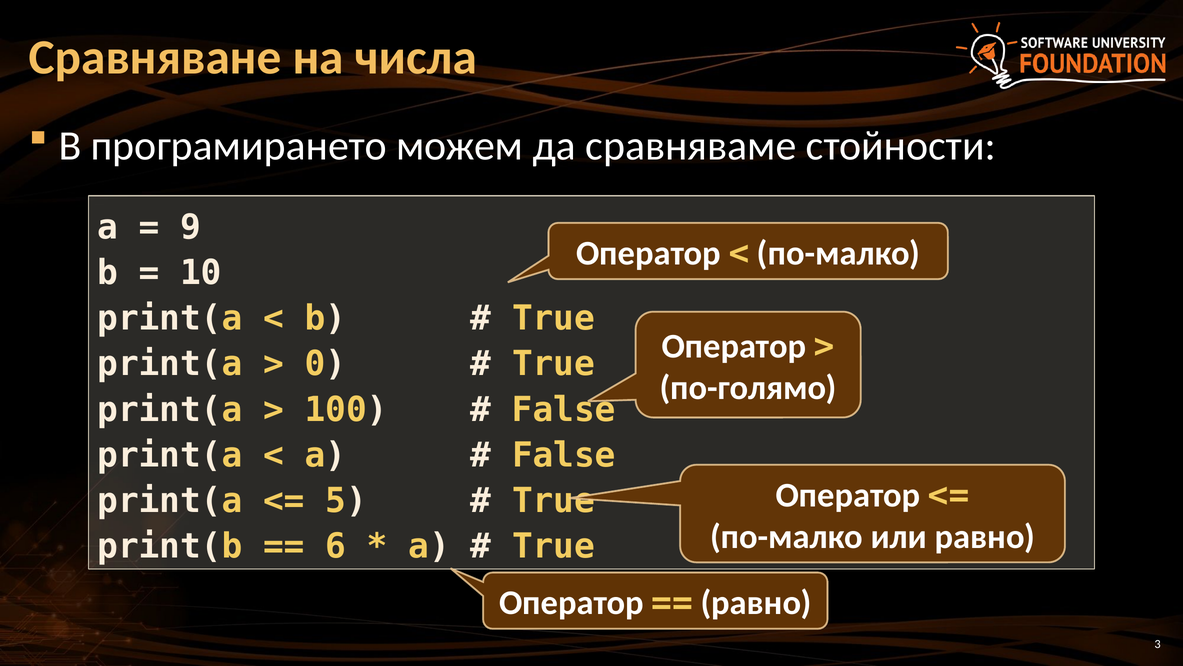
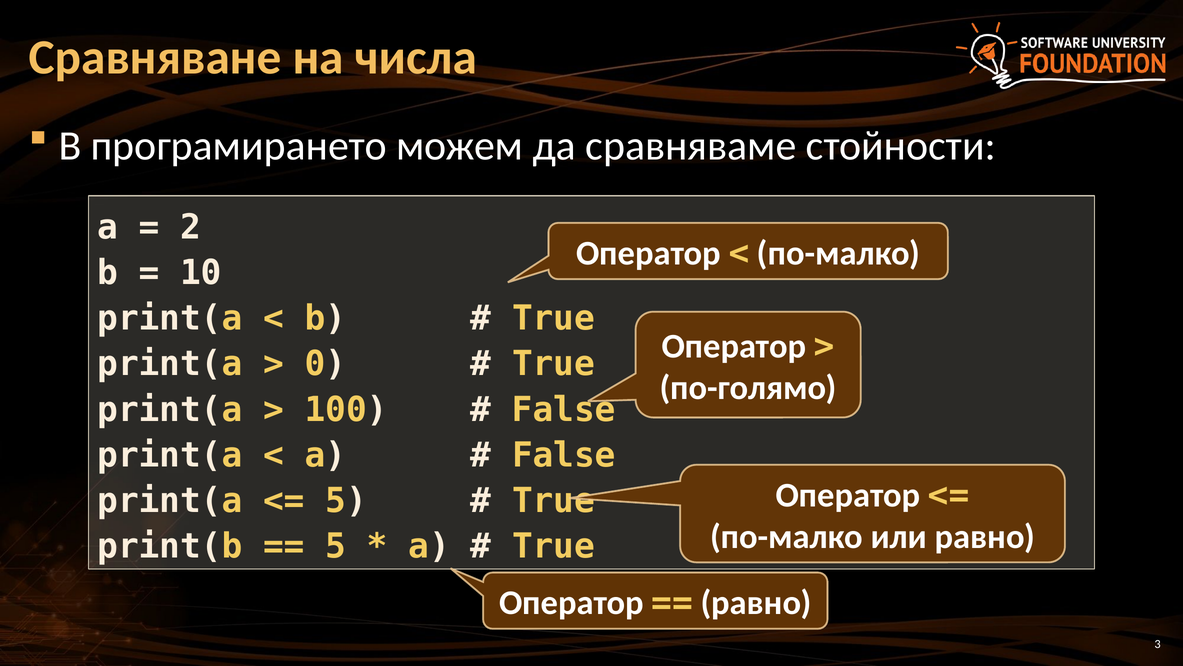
9: 9 -> 2 (191, 227)
6: 6 -> 5 (336, 546)
